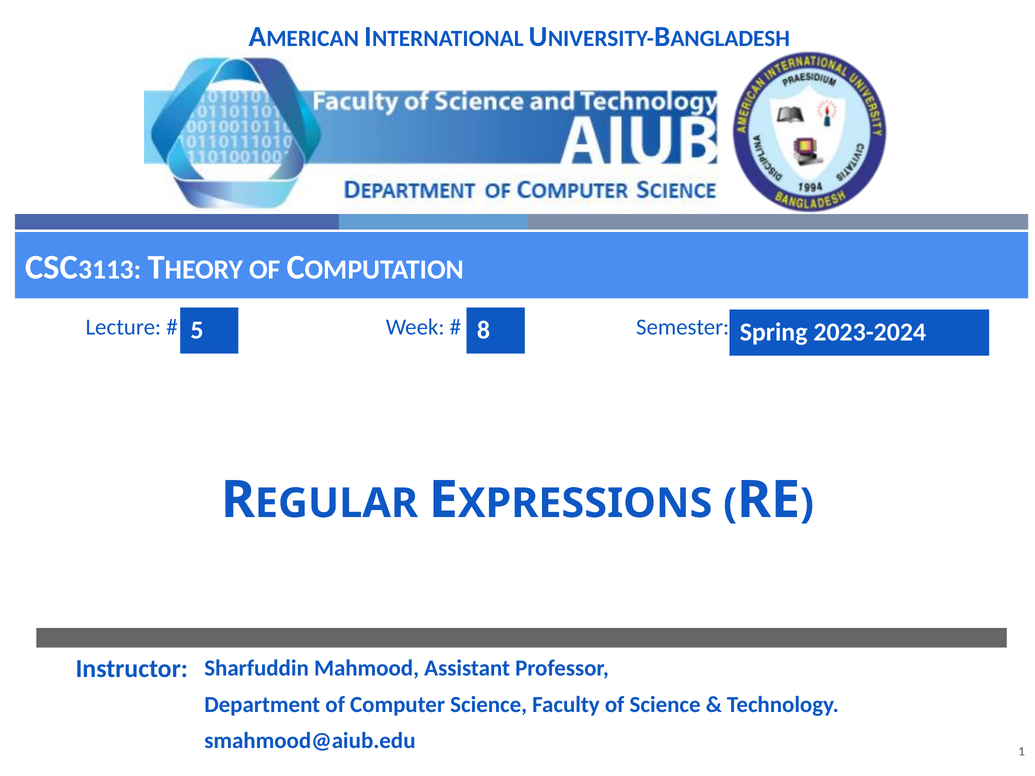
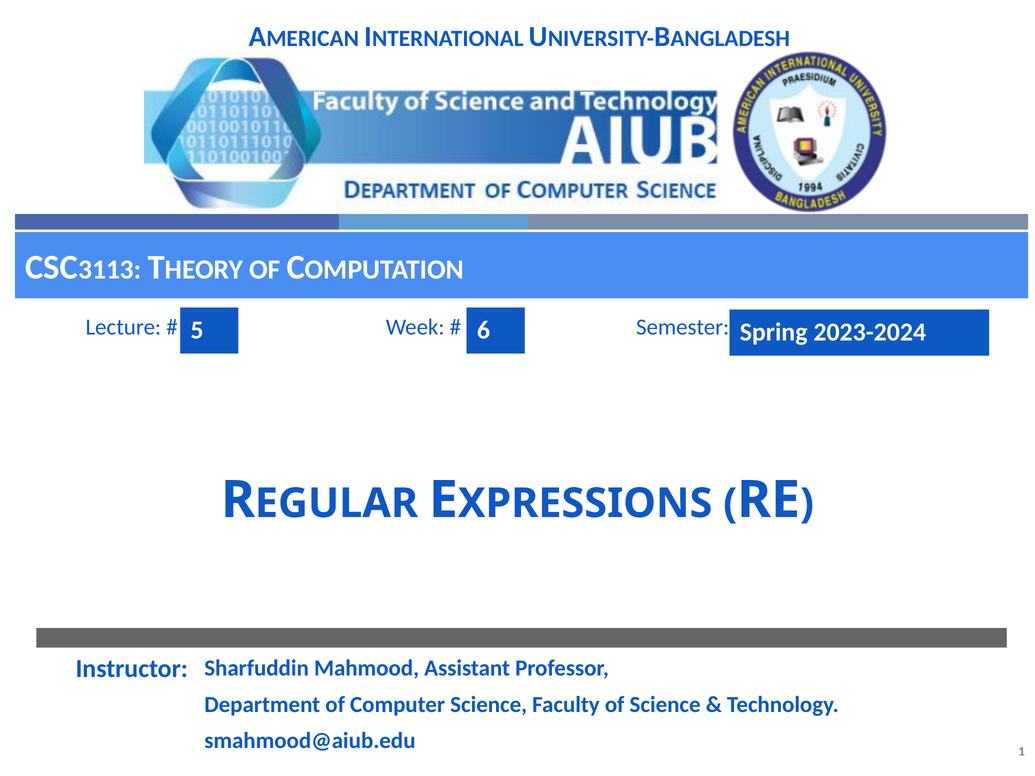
8: 8 -> 6 (484, 330)
